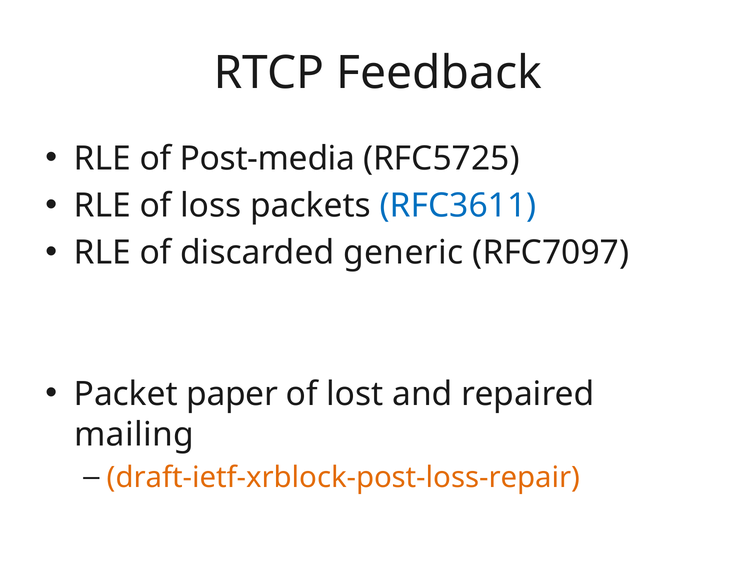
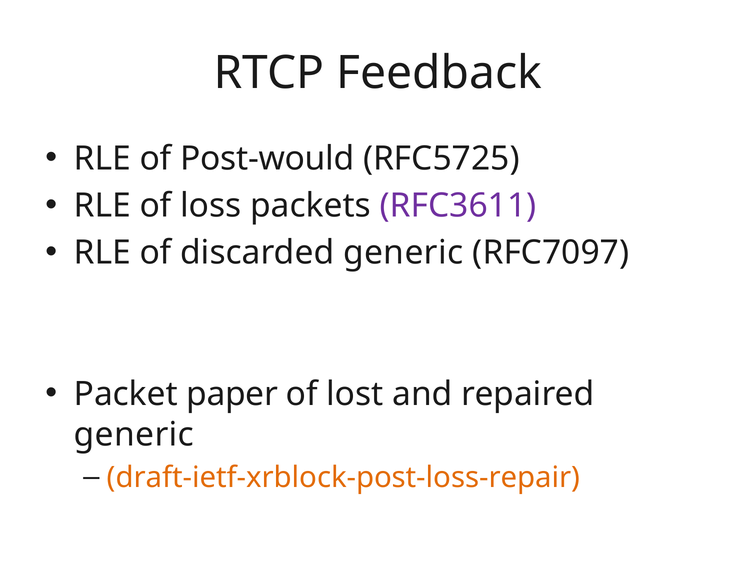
Post-media: Post-media -> Post-would (267, 159)
RFC3611 colour: blue -> purple (458, 206)
mailing: mailing -> generic (134, 434)
